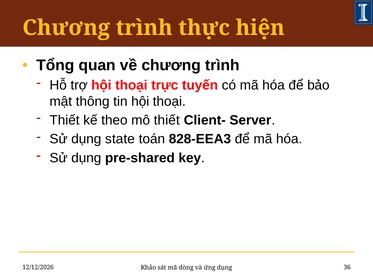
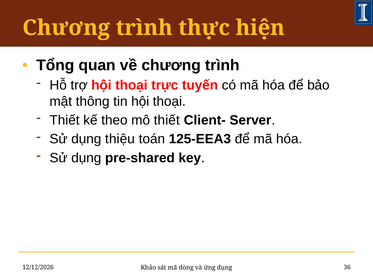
state: state -> thiệu (120, 139)
828-EEA3: 828-EEA3 -> 125-EEA3 (200, 139)
